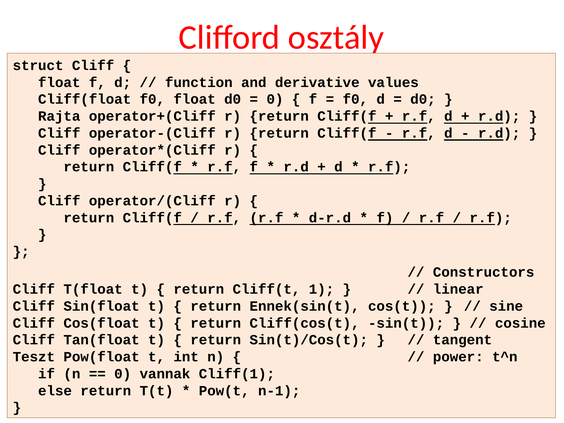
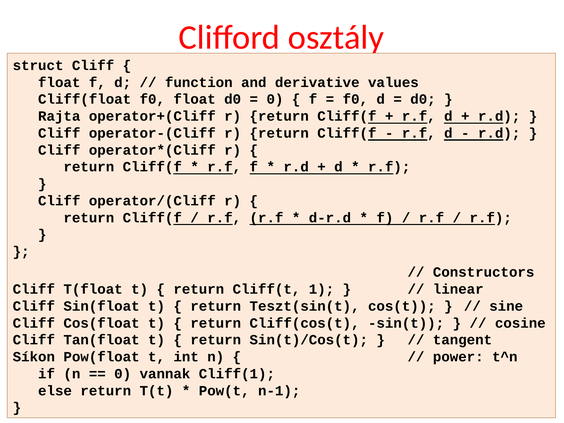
Ennek(sin(t: Ennek(sin(t -> Teszt(sin(t (305, 306)
Teszt: Teszt -> Síkon (34, 357)
